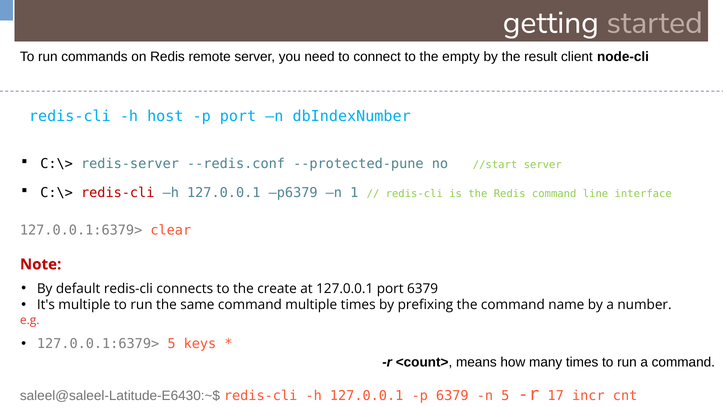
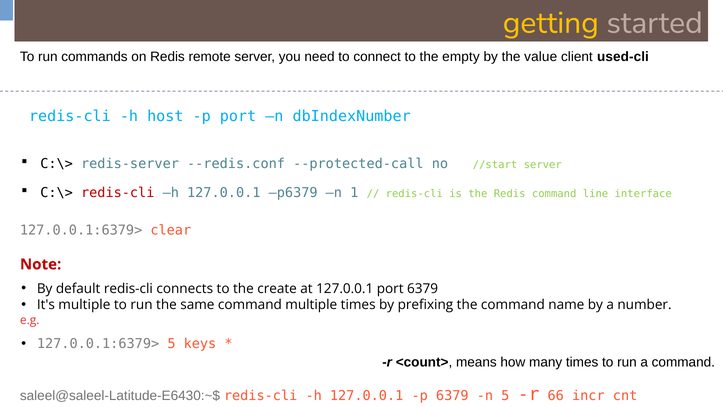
getting colour: white -> yellow (551, 23)
result: result -> value (541, 57)
node-cli: node-cli -> used-cli (623, 57)
--protected-pune: --protected-pune -> --protected-call (358, 164)
17: 17 -> 66 (556, 396)
